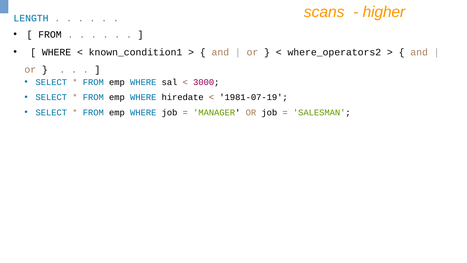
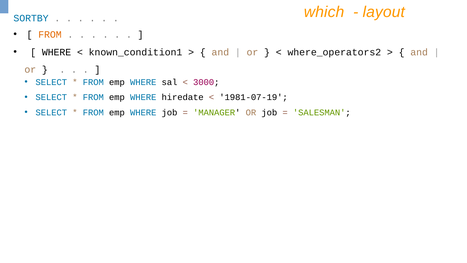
scans: scans -> which (324, 12)
higher: higher -> layout (384, 12)
LENGTH: LENGTH -> SORTBY (31, 18)
FROM colour: black -> orange (50, 35)
